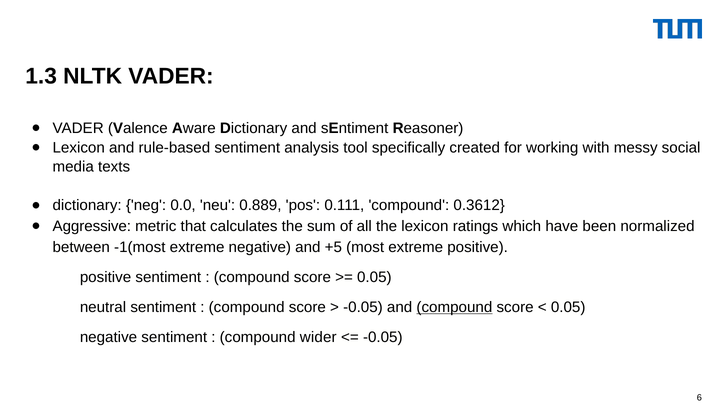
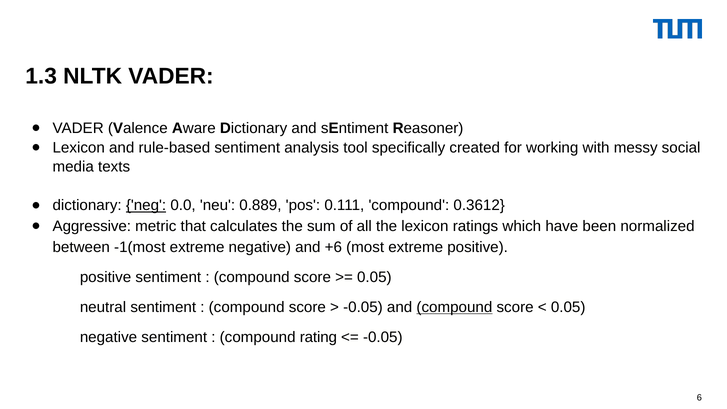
neg underline: none -> present (146, 205)
+5: +5 -> +6 (333, 247)
wider: wider -> rating (318, 337)
